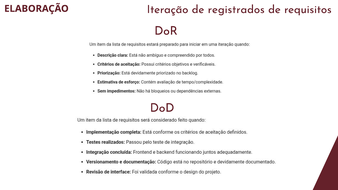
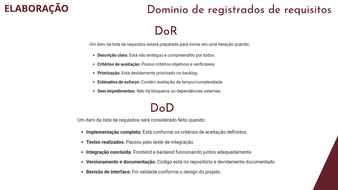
Iteração: Iteração -> Domínio (168, 9)
